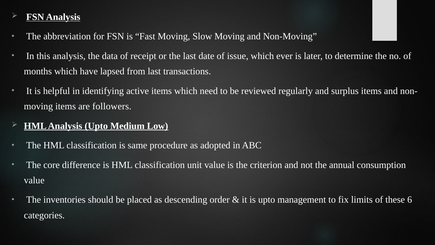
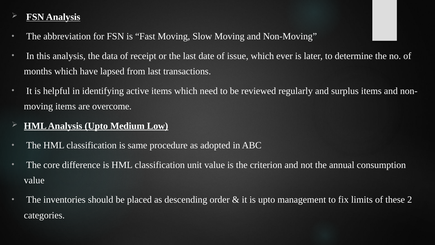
followers: followers -> overcome (112, 106)
6: 6 -> 2 (410, 200)
